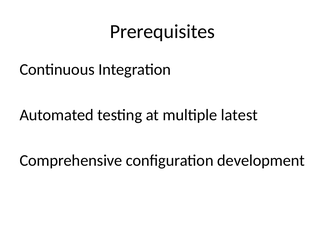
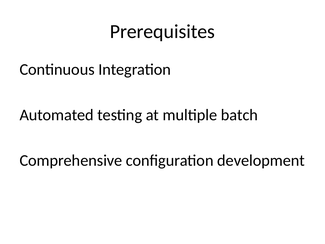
latest: latest -> batch (239, 115)
